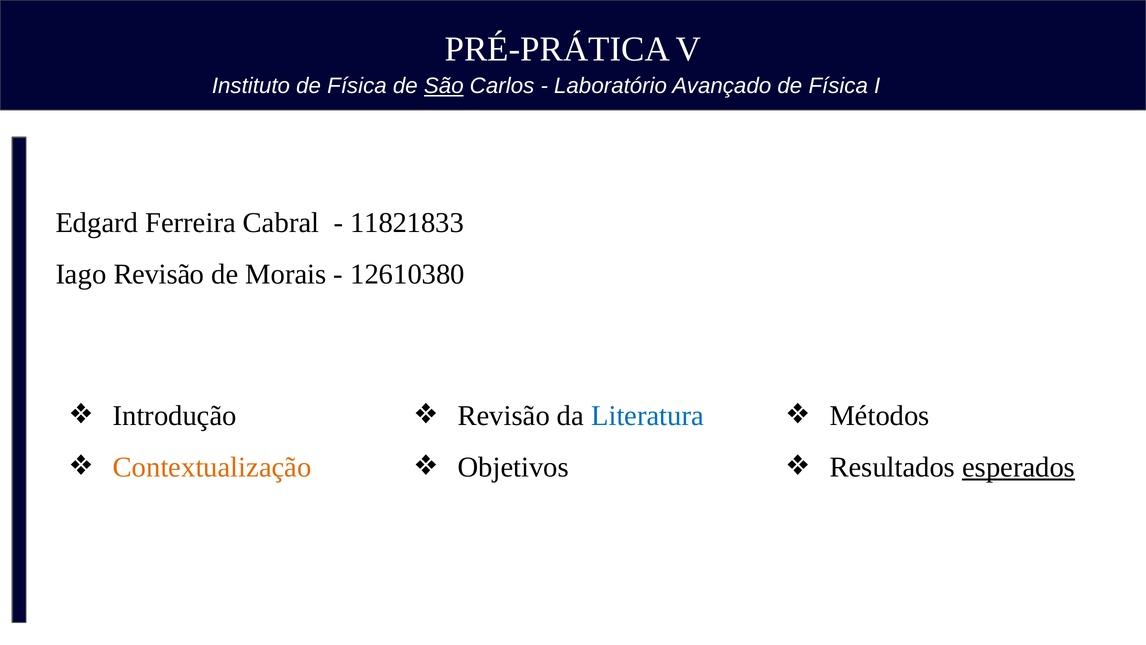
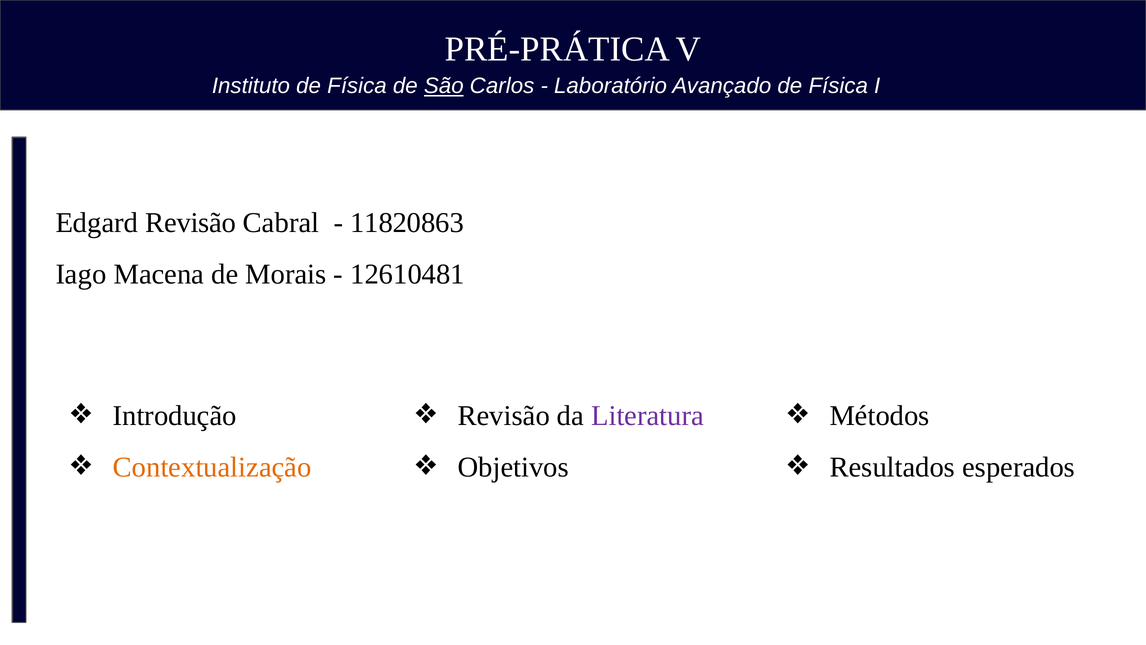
Edgard Ferreira: Ferreira -> Revisão (191, 223)
11821833: 11821833 -> 11820863 (407, 223)
Iago Revisão: Revisão -> Macena (159, 274)
12610380: 12610380 -> 12610481 (408, 274)
Literatura colour: blue -> purple (647, 415)
esperados underline: present -> none (1019, 467)
